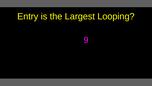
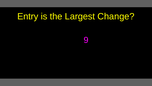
Looping: Looping -> Change (116, 16)
